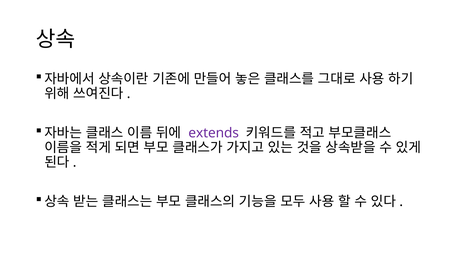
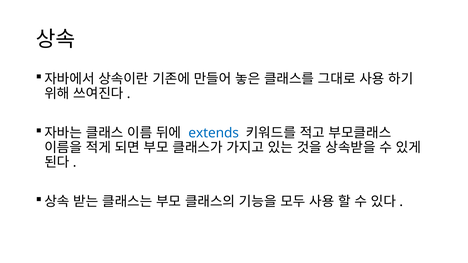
extends colour: purple -> blue (214, 133)
